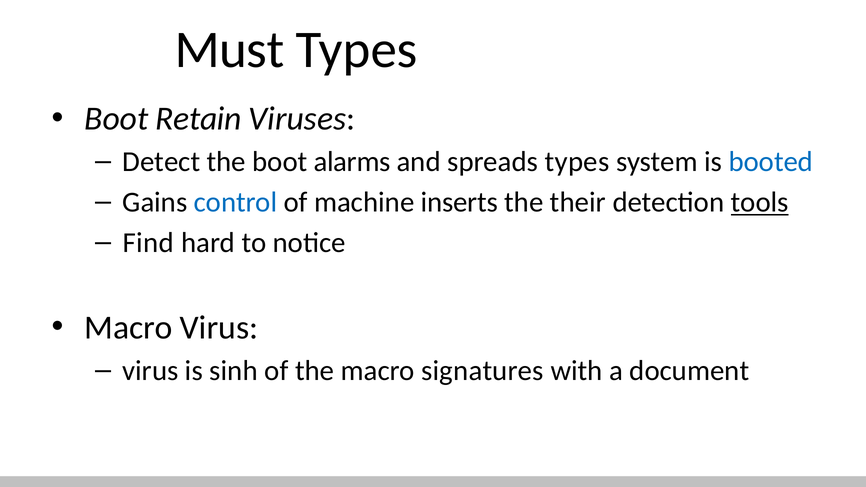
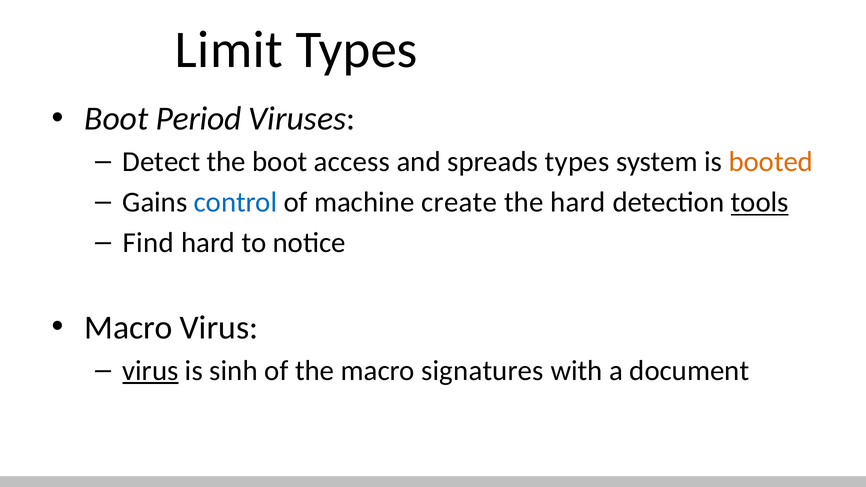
Must: Must -> Limit (229, 50)
Retain: Retain -> Period (199, 119)
alarms: alarms -> access (352, 162)
booted colour: blue -> orange (771, 162)
inserts: inserts -> create (459, 202)
the their: their -> hard (578, 202)
virus underline: none -> present (150, 371)
